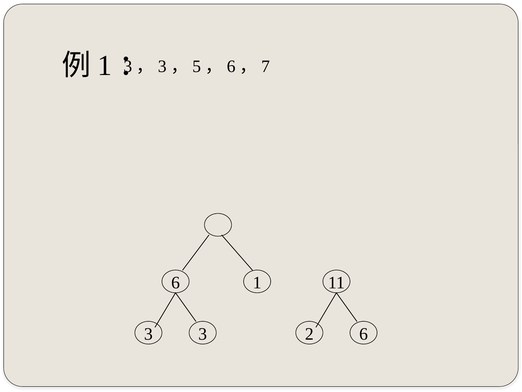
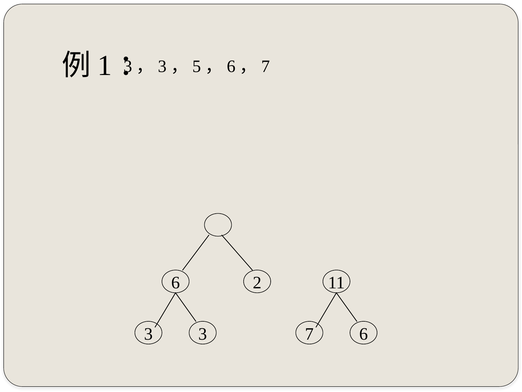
6 1: 1 -> 2 (257, 282)
2: 2 -> 7 (309, 333)
